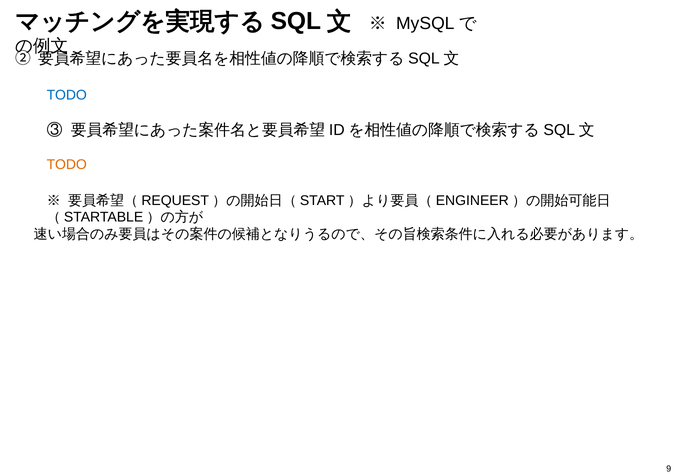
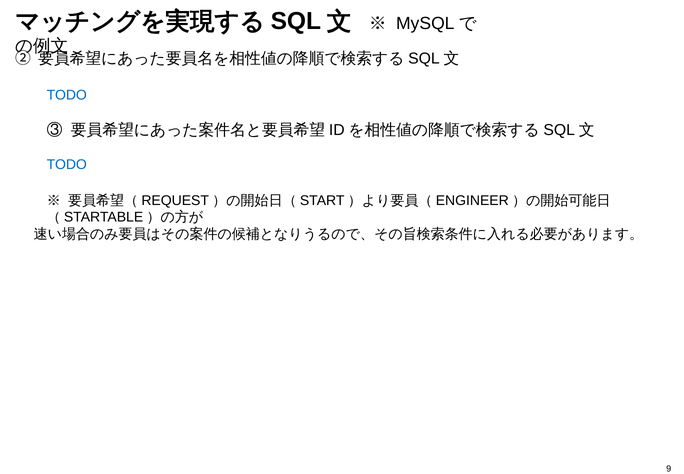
TODO colour: orange -> blue (67, 164)
